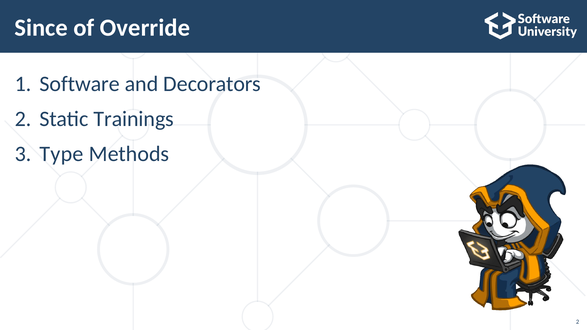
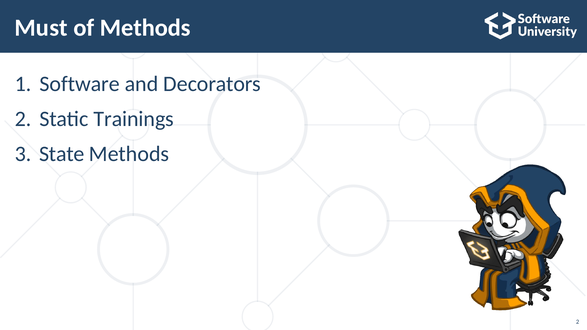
Since: Since -> Must (41, 28)
of Override: Override -> Methods (145, 28)
Type: Type -> State (62, 154)
